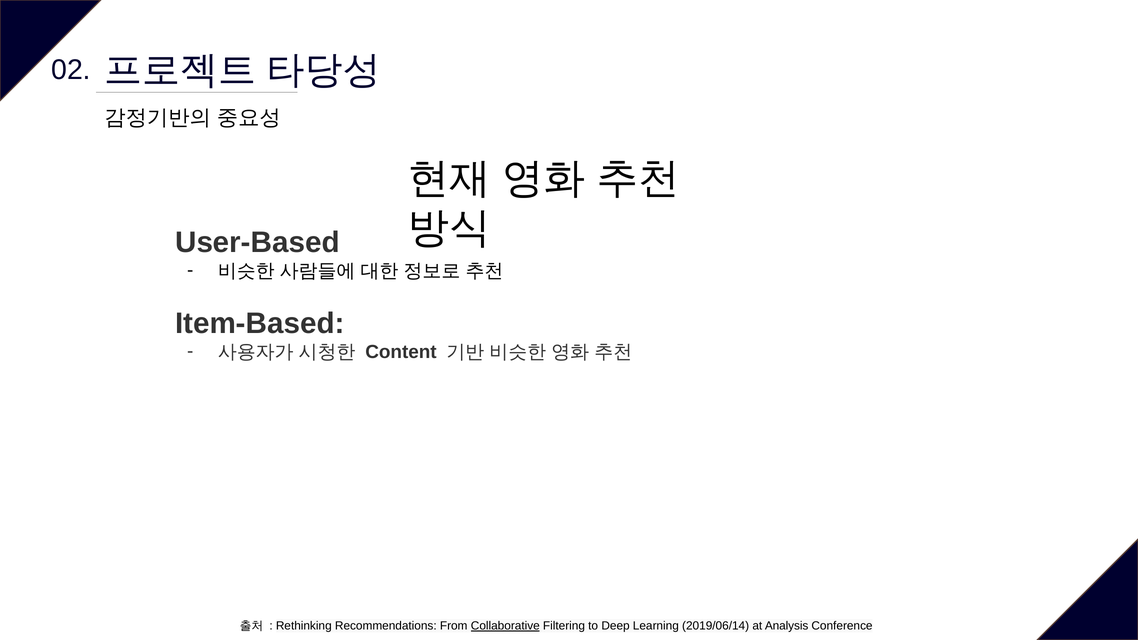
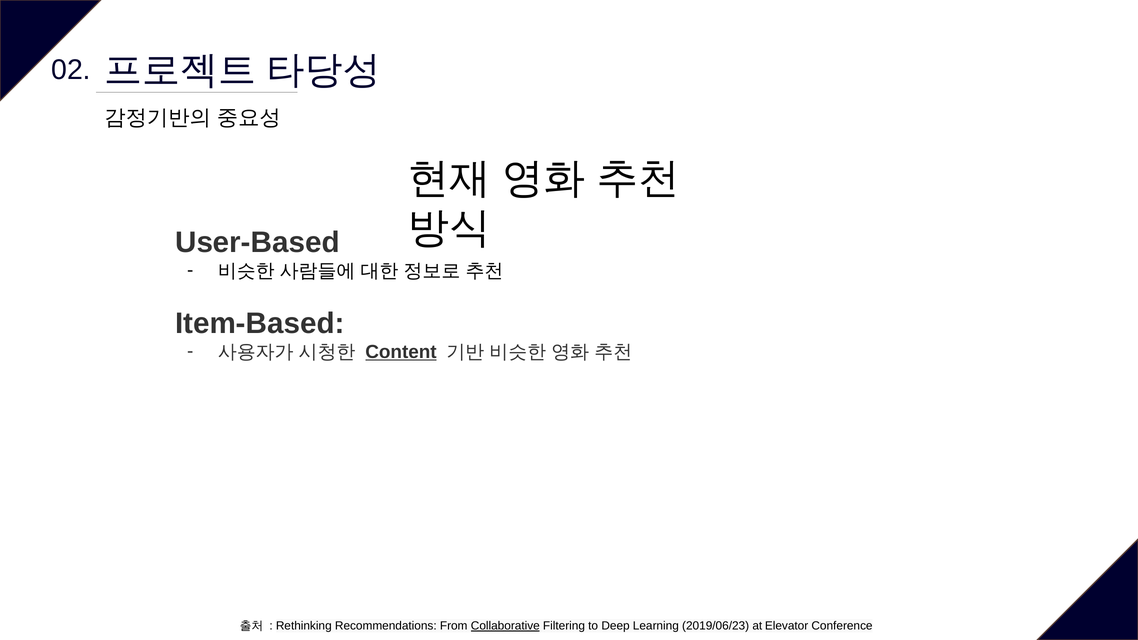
Content underline: none -> present (401, 352)
2019/06/14: 2019/06/14 -> 2019/06/23 (716, 626)
Analysis: Analysis -> Elevator (787, 626)
